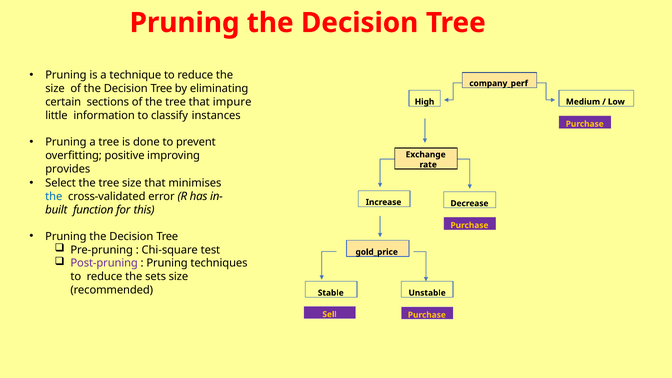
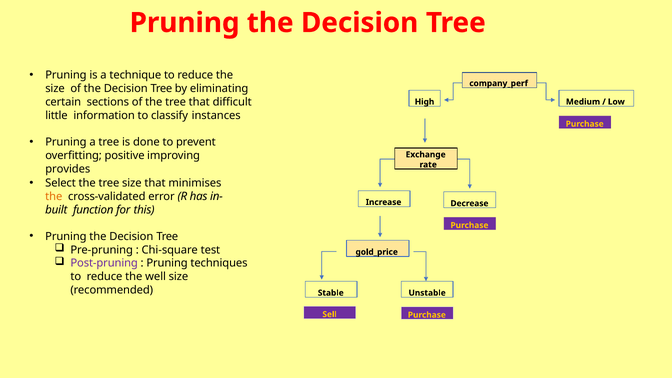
impure: impure -> difficult (232, 102)
the colour: blue -> orange (54, 196)
sets: sets -> well (156, 277)
